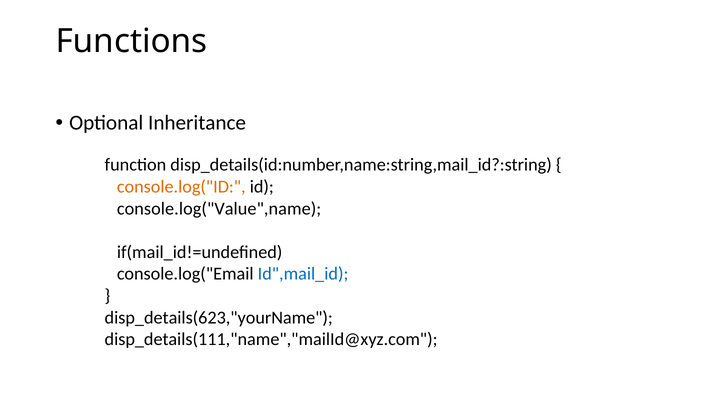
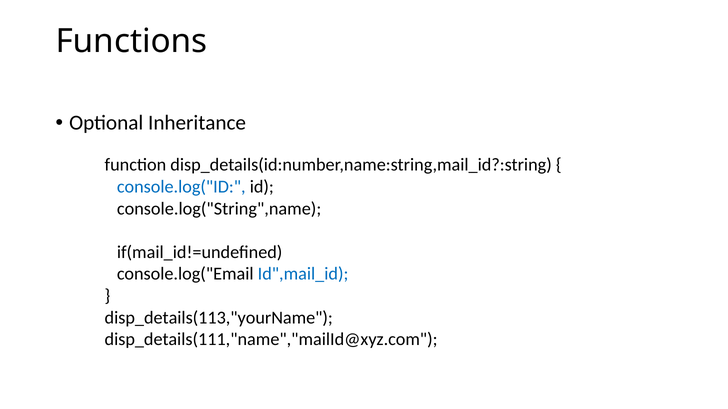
console.log("ID colour: orange -> blue (181, 187)
console.log("Value",name: console.log("Value",name -> console.log("String",name (219, 209)
disp_details(623,"yourName: disp_details(623,"yourName -> disp_details(113,"yourName (219, 318)
